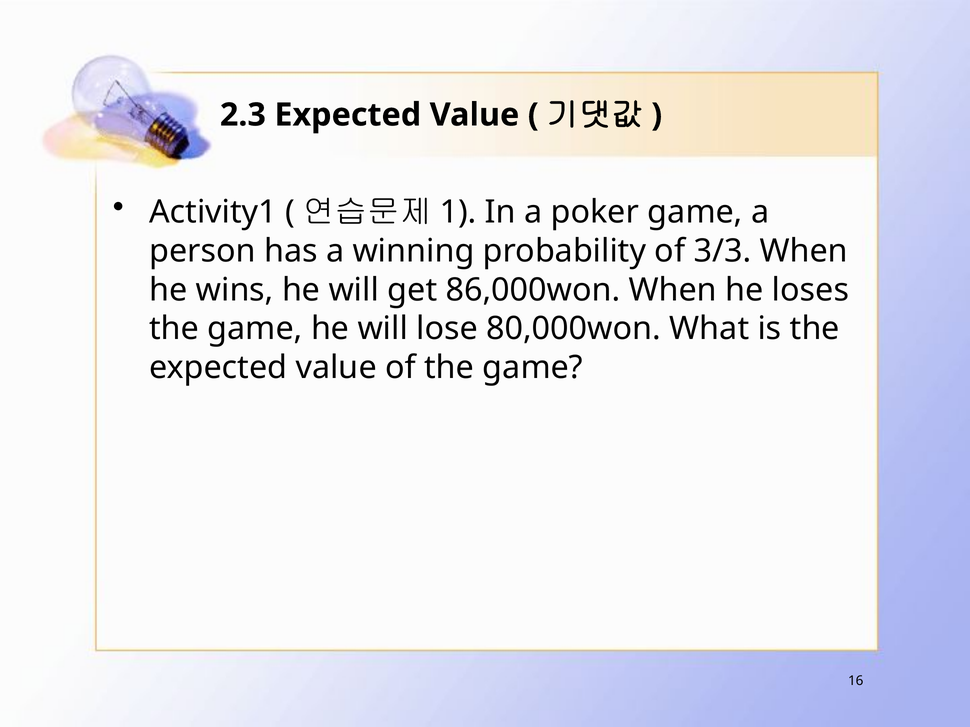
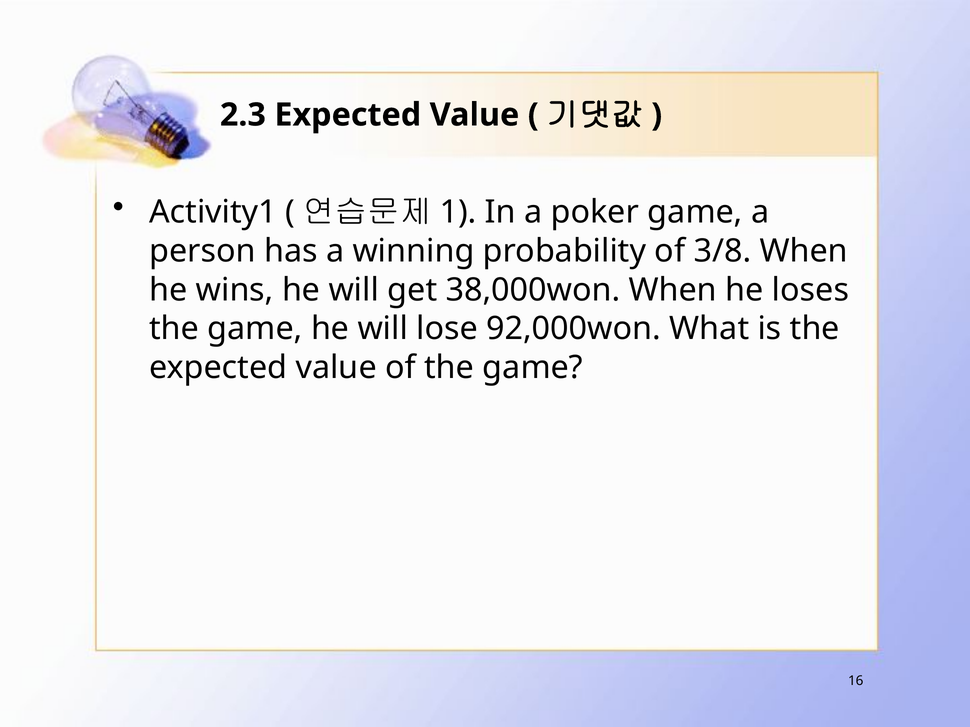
3/3: 3/3 -> 3/8 (722, 251)
86,000won: 86,000won -> 38,000won (533, 290)
80,000won: 80,000won -> 92,000won (574, 329)
